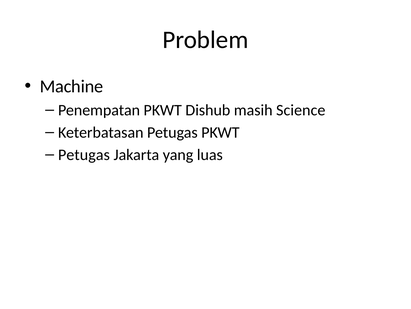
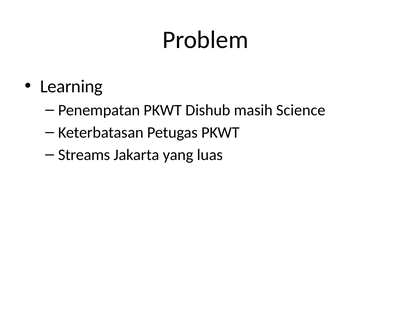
Machine: Machine -> Learning (71, 86)
Petugas: Petugas -> Streams (84, 154)
